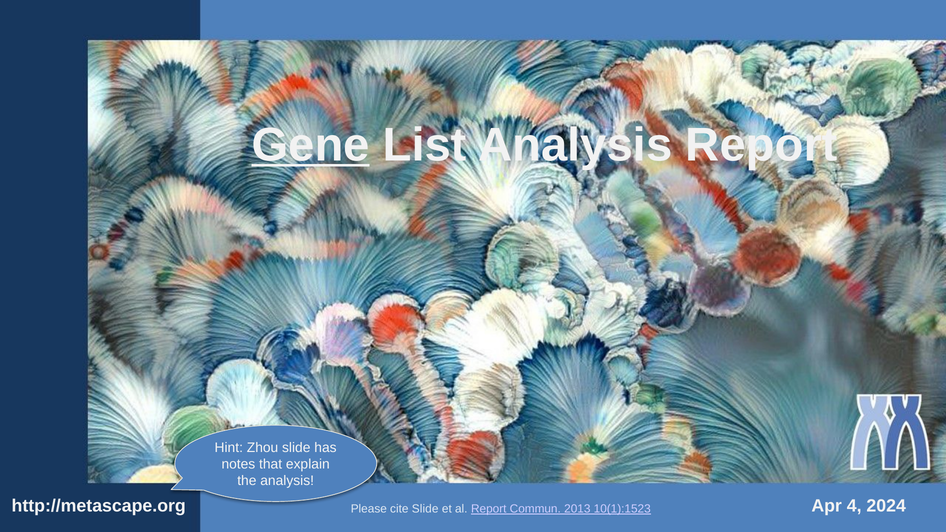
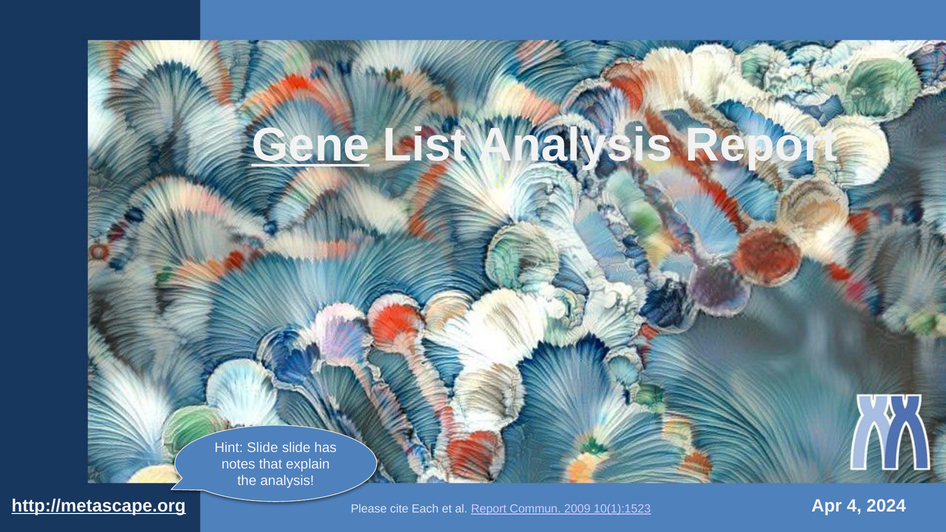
Hint Zhou: Zhou -> Slide (262, 448)
http://metascape.org underline: none -> present (99, 506)
cite Slide: Slide -> Each (425, 509)
2013: 2013 -> 2009 (577, 509)
